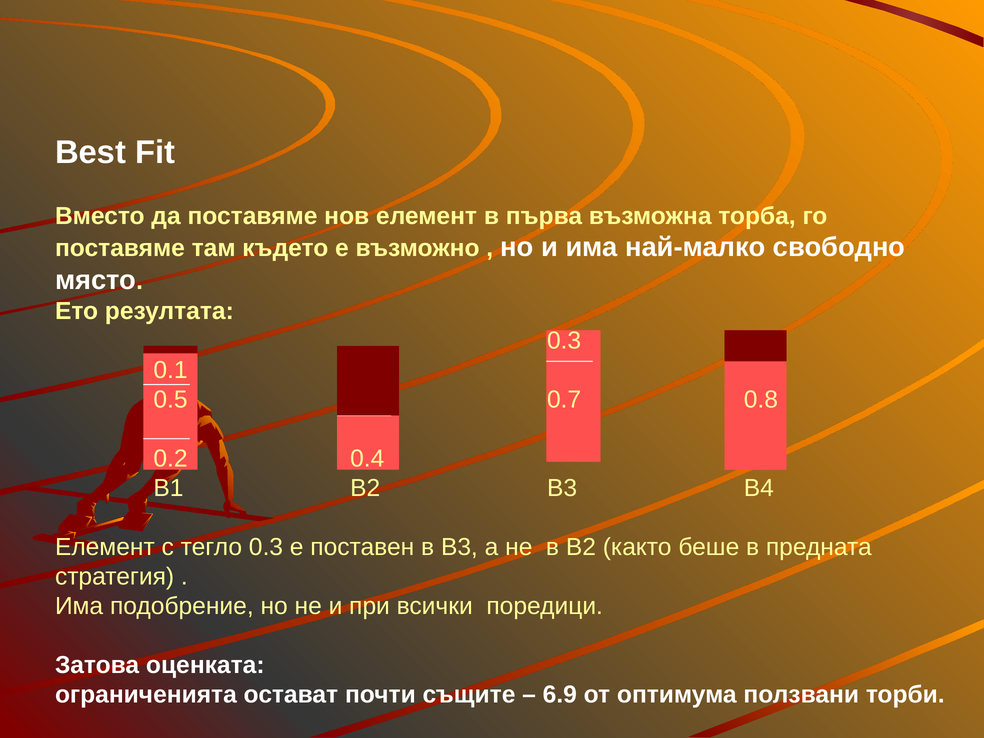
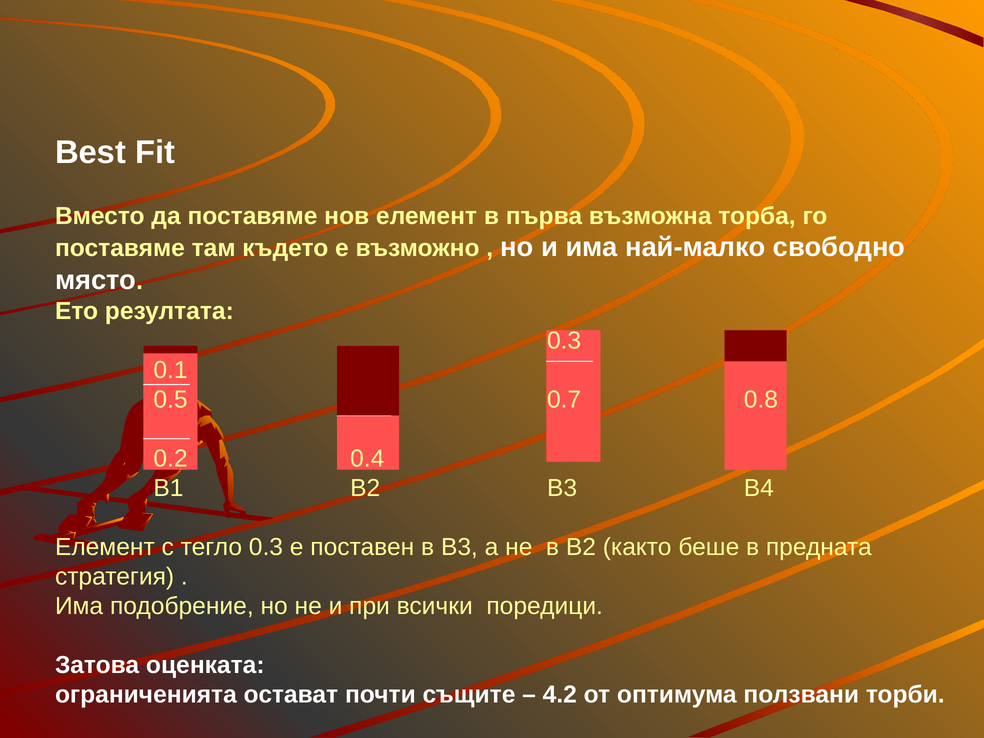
6.9: 6.9 -> 4.2 (560, 695)
